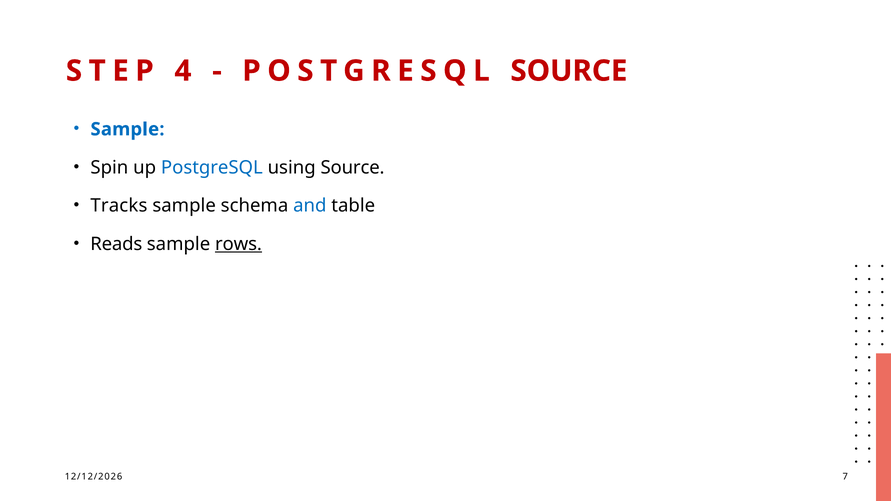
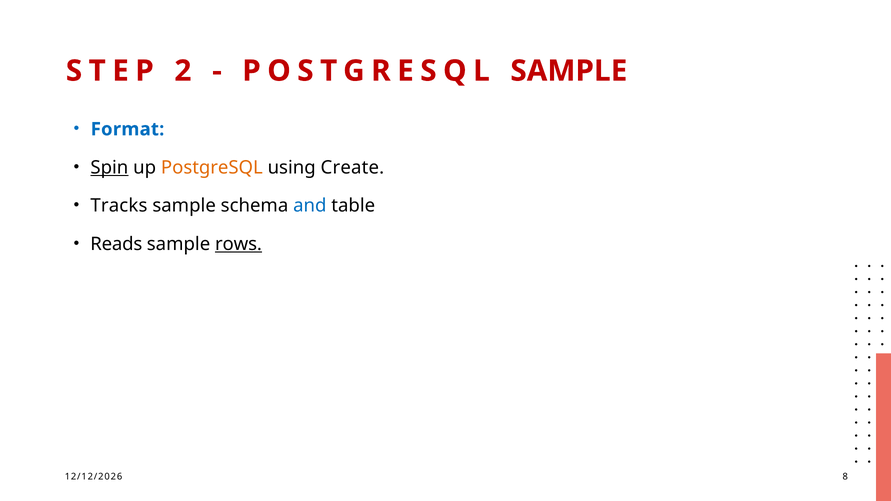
4: 4 -> 2 (183, 71)
POSTGRESQL SOURCE: SOURCE -> SAMPLE (569, 71)
Sample: Sample -> Format (127, 129)
Spin underline: none -> present (109, 168)
PostgreSQL colour: blue -> orange (212, 168)
using Source: Source -> Create (352, 168)
7: 7 -> 8 (845, 477)
